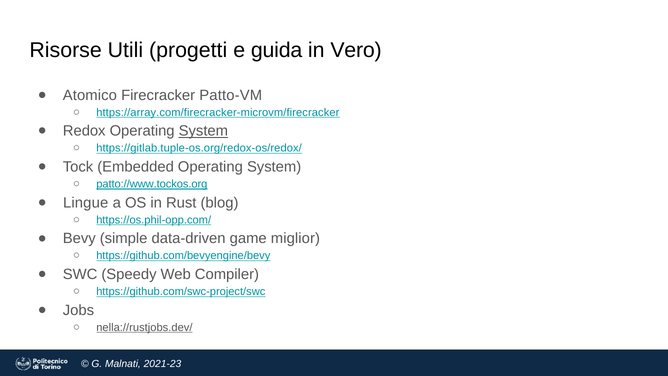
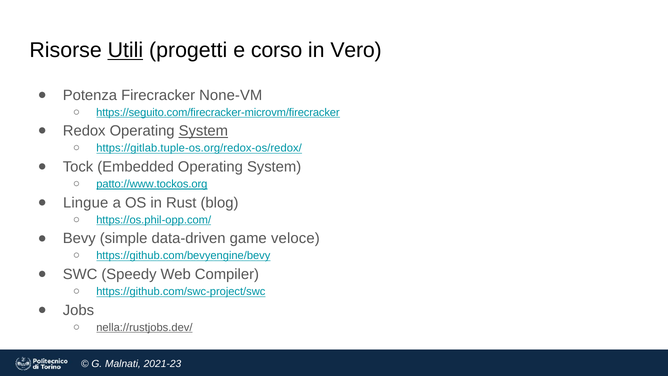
Utili underline: none -> present (125, 50)
guida: guida -> corso (277, 50)
Atomico: Atomico -> Potenza (90, 95)
Patto-VM: Patto-VM -> None-VM (231, 95)
https://array.com/firecracker-microvm/firecracker: https://array.com/firecracker-microvm/firecracker -> https://seguito.com/firecracker-microvm/firecracker (218, 112)
miglior: miglior -> veloce (295, 238)
